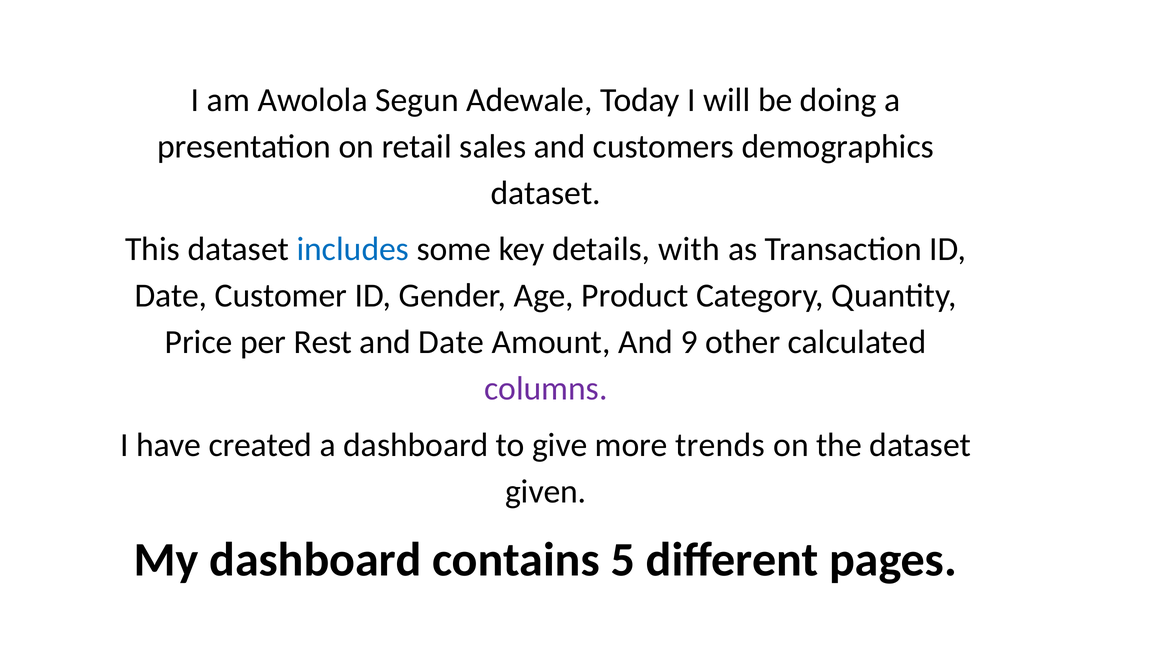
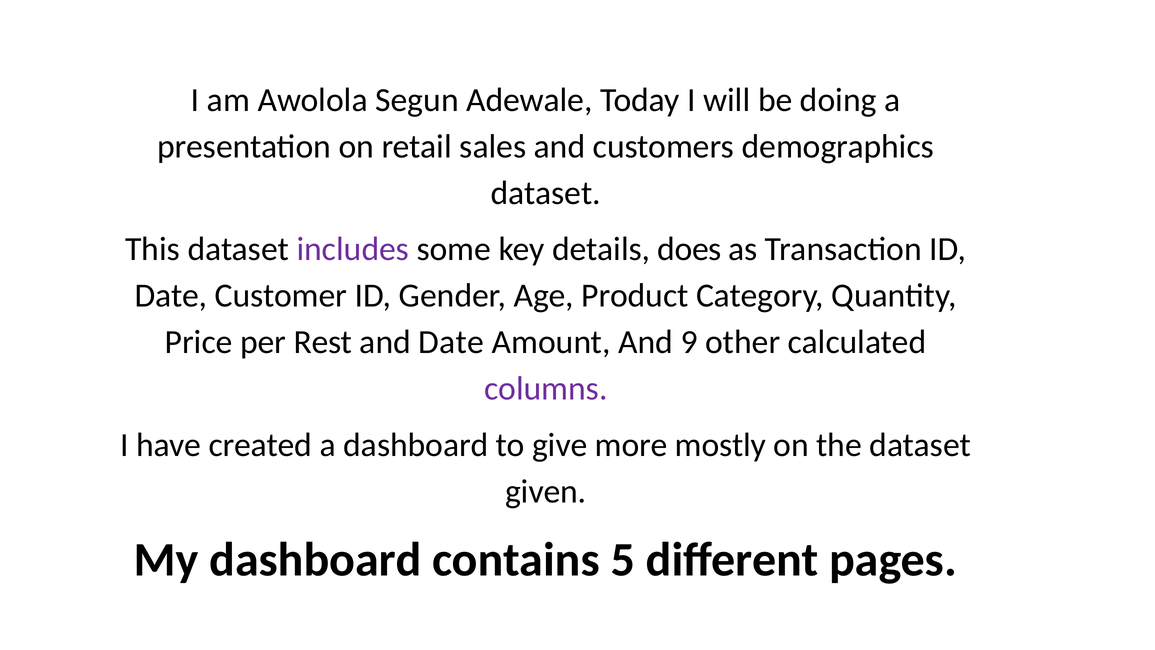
includes colour: blue -> purple (353, 249)
with: with -> does (689, 249)
trends: trends -> mostly (720, 445)
